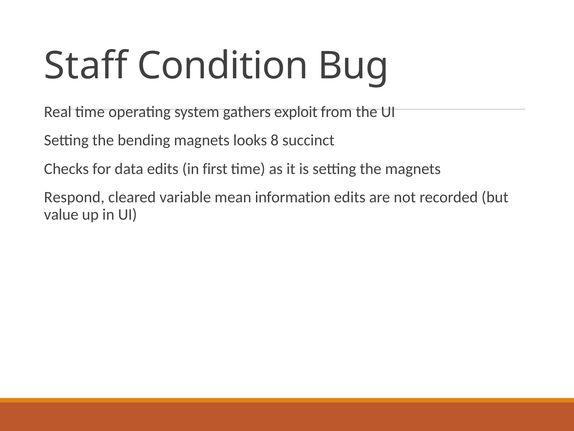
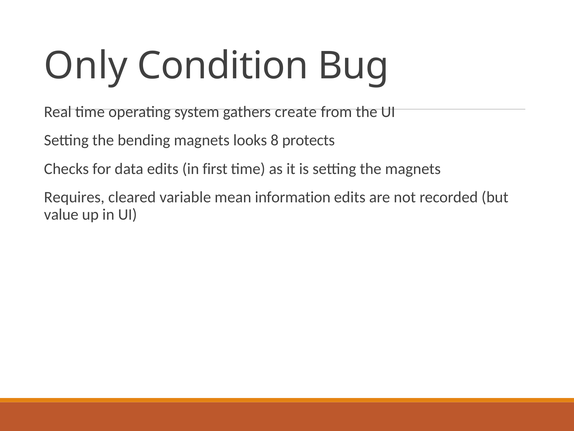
Staff: Staff -> Only (86, 66)
exploit: exploit -> create (296, 112)
succinct: succinct -> protects (308, 140)
Respond: Respond -> Requires (74, 197)
